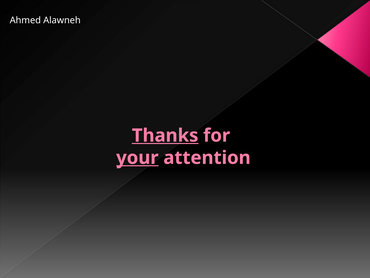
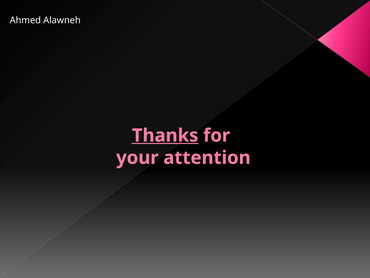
your underline: present -> none (137, 157)
